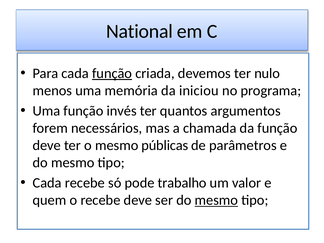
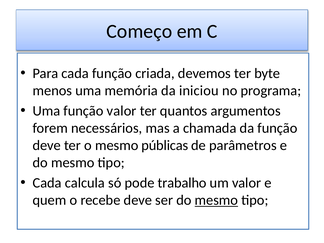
National: National -> Começo (139, 31)
função underline: present -> none (112, 73)
nulo: nulo -> byte (267, 73)
função invés: invés -> valor (122, 111)
Cada recebe: recebe -> calcula (85, 183)
